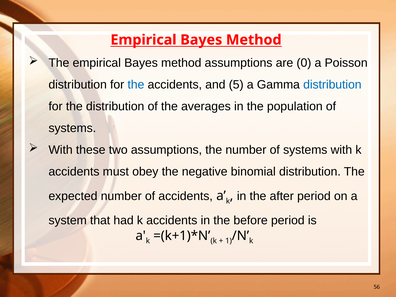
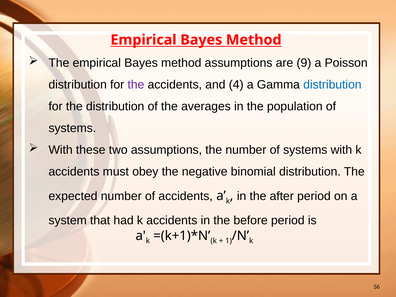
0: 0 -> 9 (304, 63)
the colour: blue -> purple (136, 85)
5: 5 -> 4 (236, 85)
